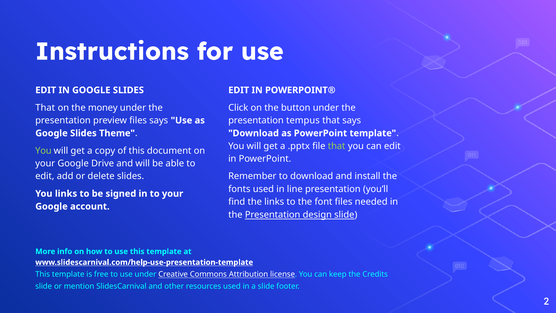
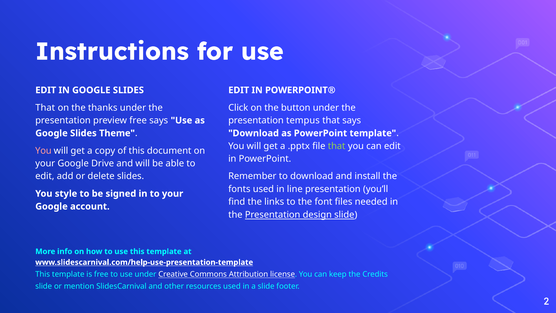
money: money -> thanks (103, 108)
preview files: files -> free (138, 120)
You colour: light green -> pink (43, 151)
You links: links -> style (66, 194)
